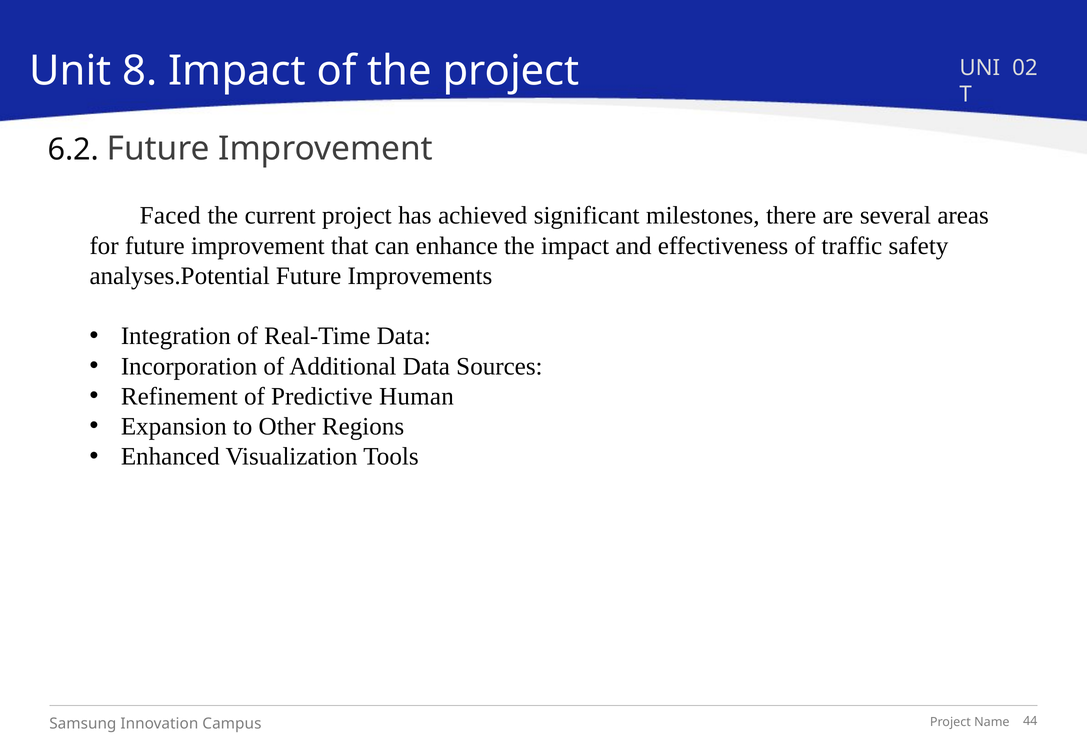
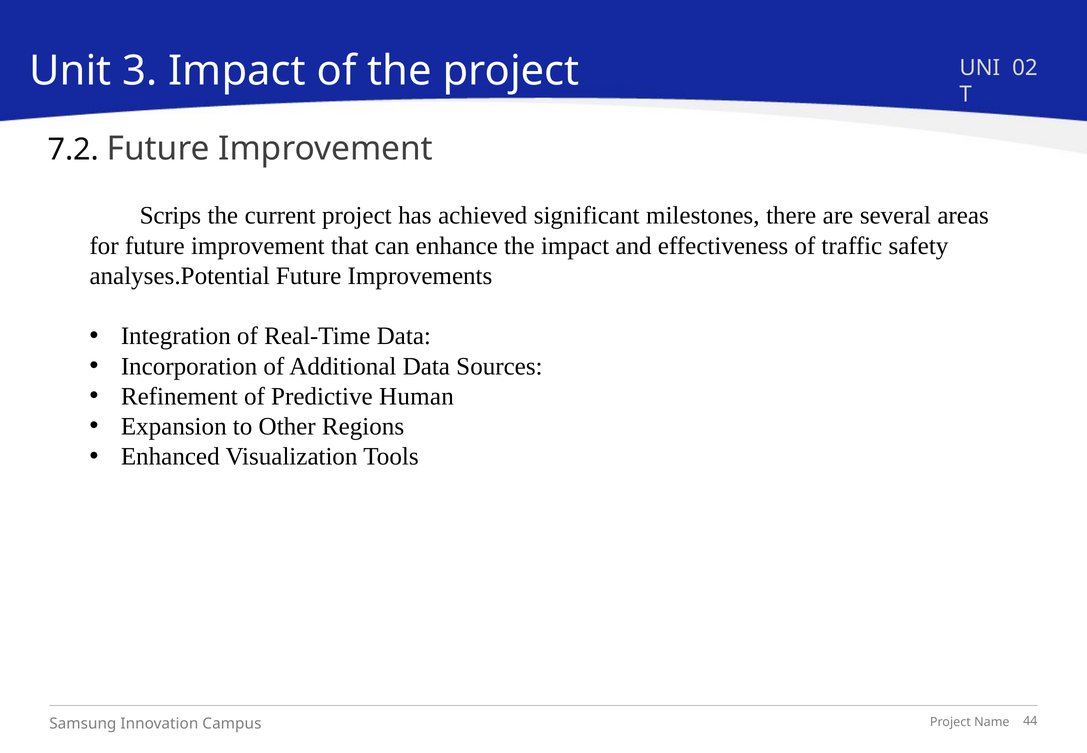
8: 8 -> 3 (140, 71)
6.2: 6.2 -> 7.2 (73, 150)
Faced: Faced -> Scrips (170, 216)
